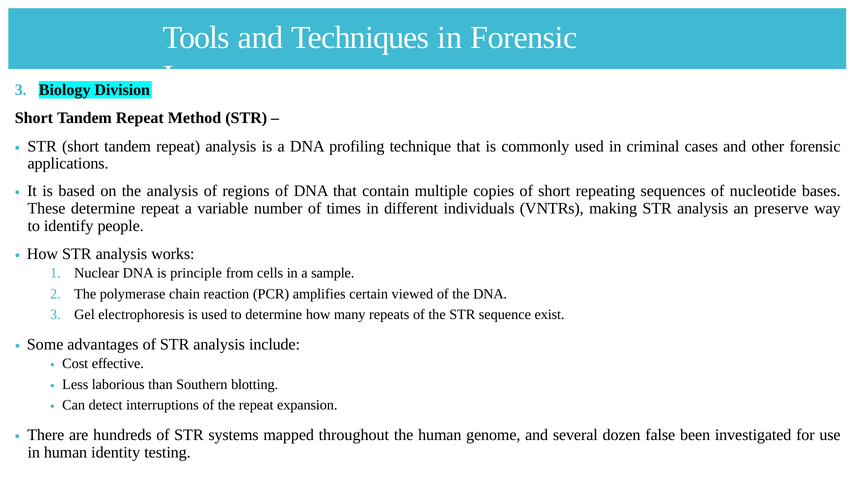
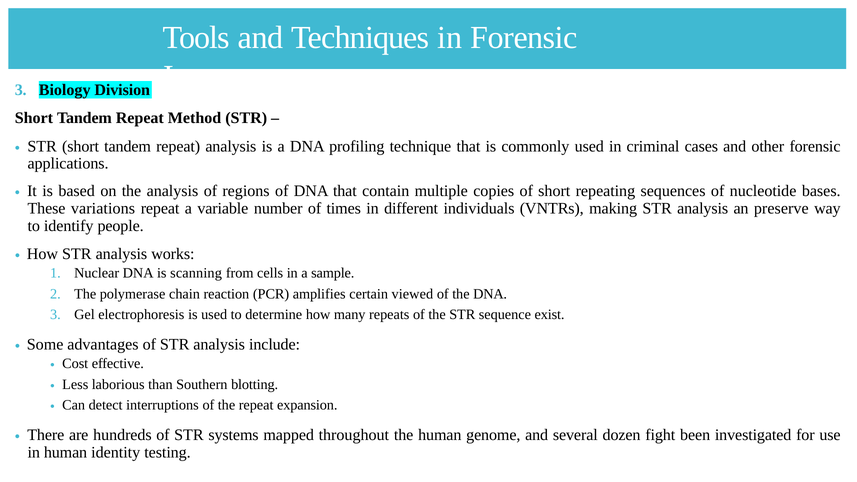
These determine: determine -> variations (103, 208)
principle: principle -> scanning (196, 273)
false: false -> fight (660, 435)
